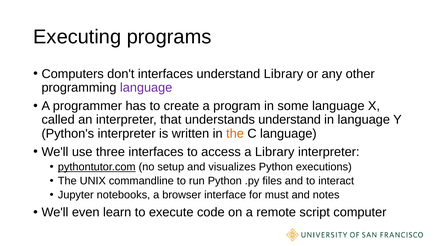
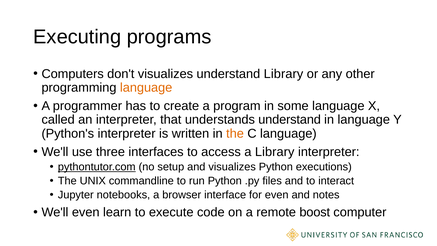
don't interfaces: interfaces -> visualizes (165, 74)
language colour: purple -> orange (146, 88)
for must: must -> even (277, 195)
script: script -> boost (315, 212)
